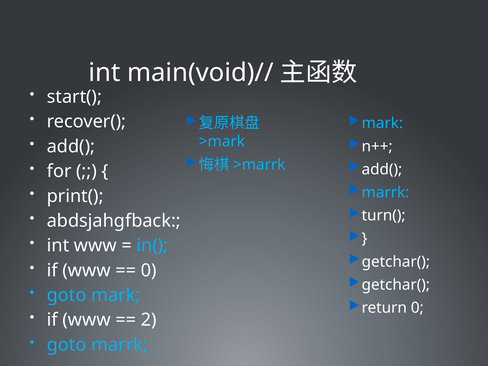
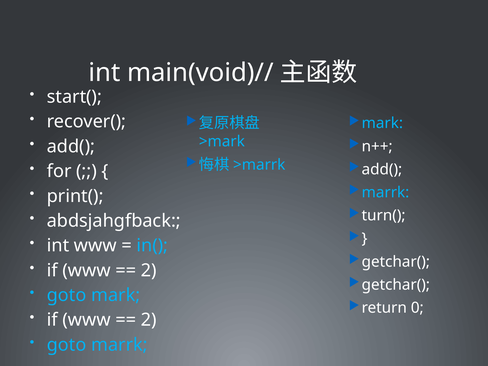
0: 0 -> 2 (149, 270)
